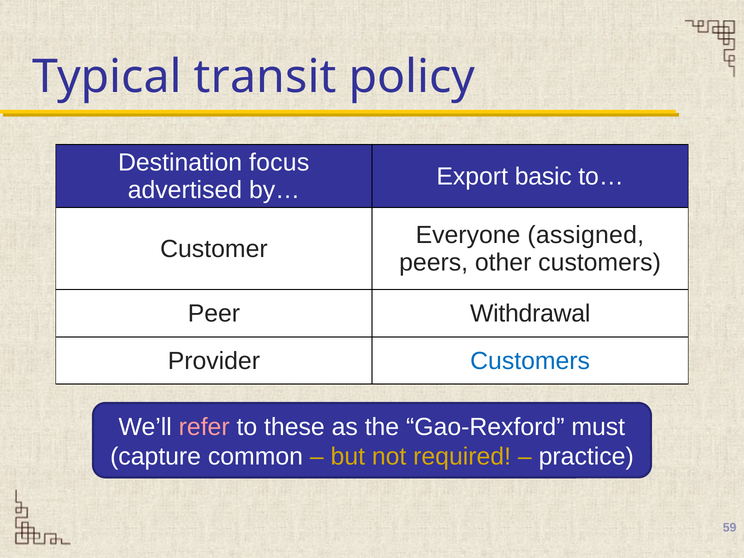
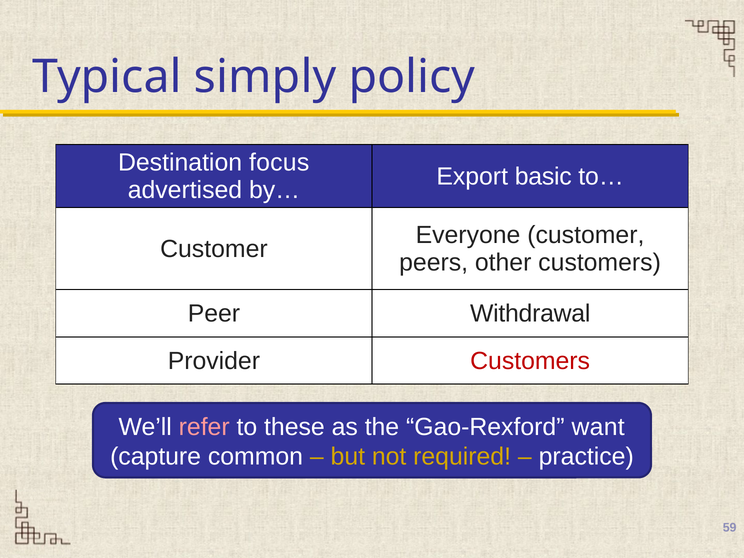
transit: transit -> simply (265, 77)
Everyone assigned: assigned -> customer (586, 235)
Customers colour: blue -> red (530, 361)
must: must -> want (598, 427)
